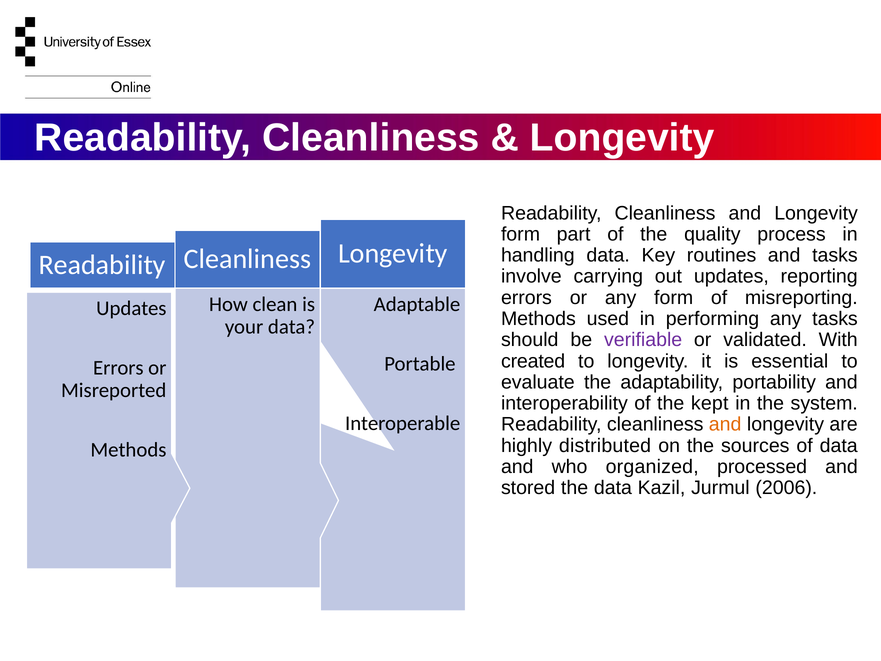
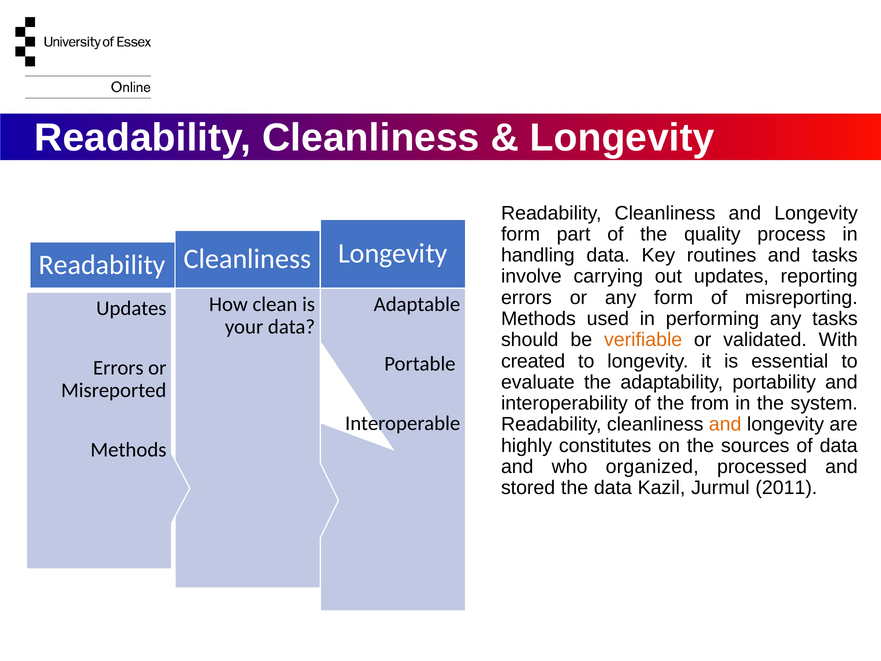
verifiable colour: purple -> orange (643, 340)
kept: kept -> from (710, 403)
distributed: distributed -> constitutes (605, 445)
2006: 2006 -> 2011 (786, 488)
